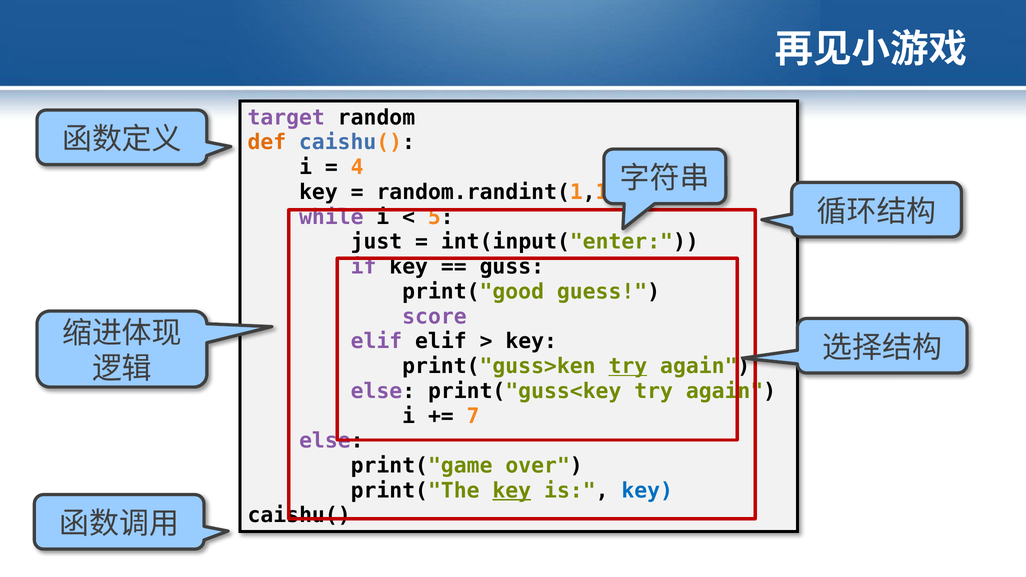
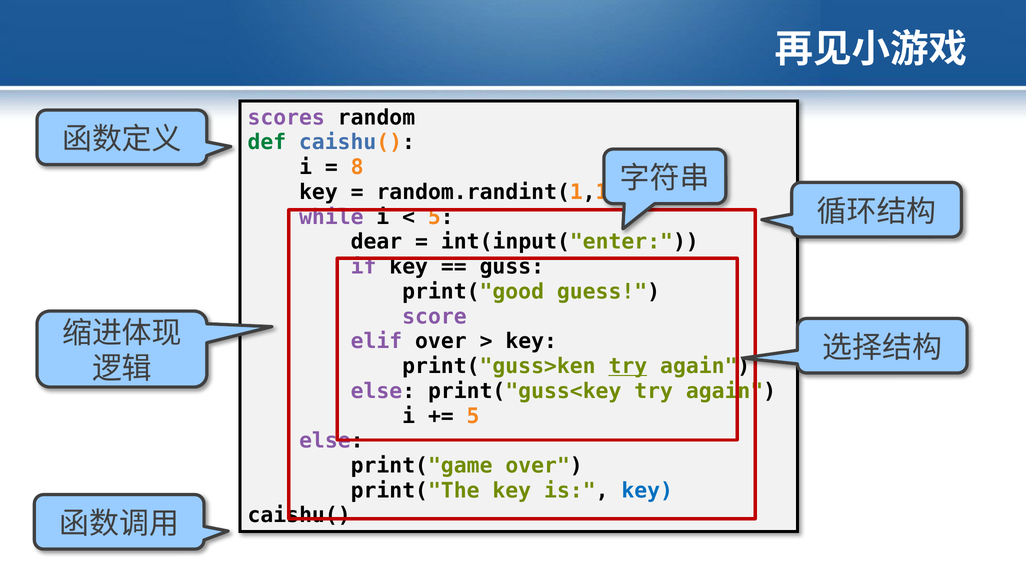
target: target -> scores (286, 118)
def colour: orange -> green (267, 142)
4: 4 -> 8 (357, 167)
just: just -> dear (376, 242)
elif elif: elif -> over (441, 341)
7: 7 -> 5 (473, 416)
key underline: present -> none (512, 491)
